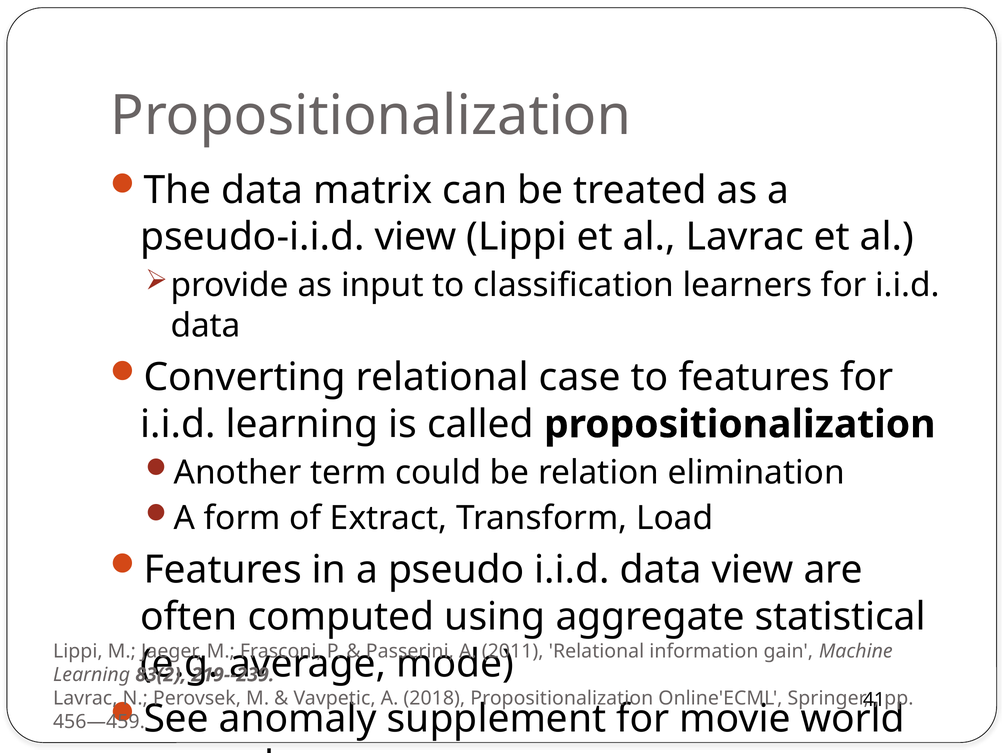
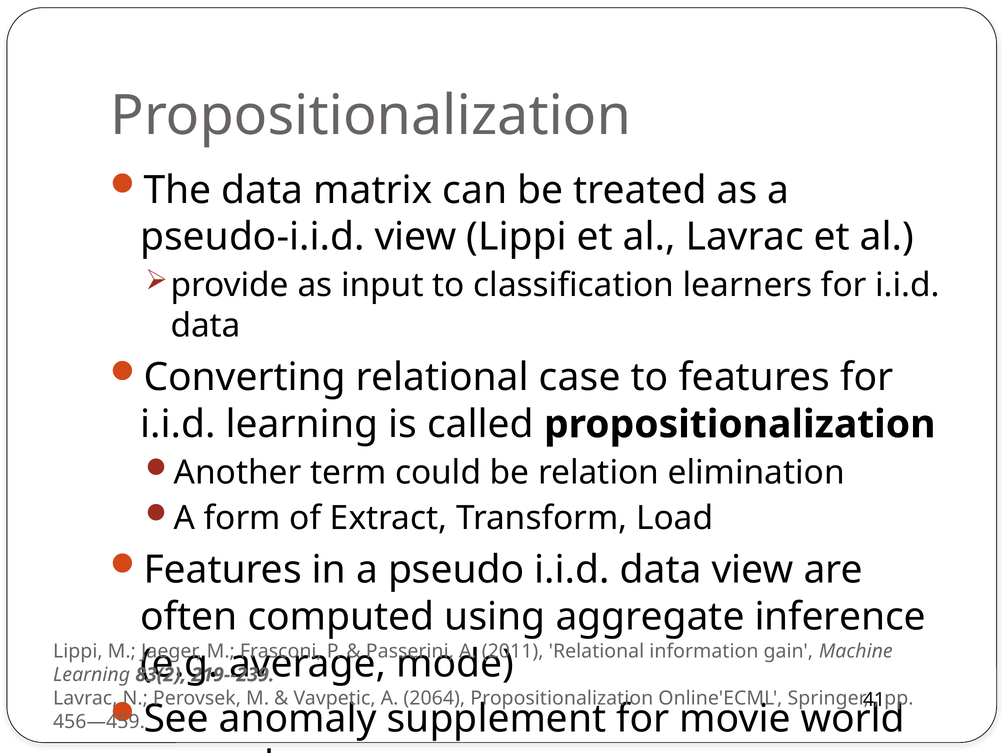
statistical: statistical -> inference (840, 617)
2018: 2018 -> 2064 (434, 698)
